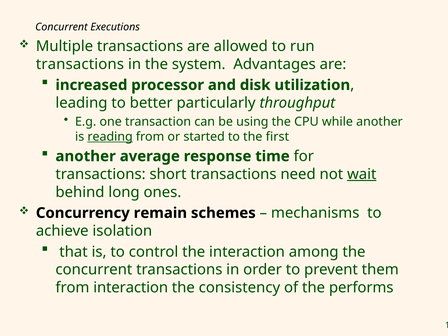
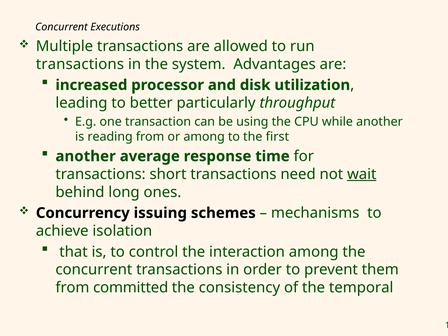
reading underline: present -> none (110, 137)
or started: started -> among (204, 137)
remain: remain -> issuing (160, 213)
from interaction: interaction -> committed (131, 288)
performs: performs -> temporal (361, 288)
